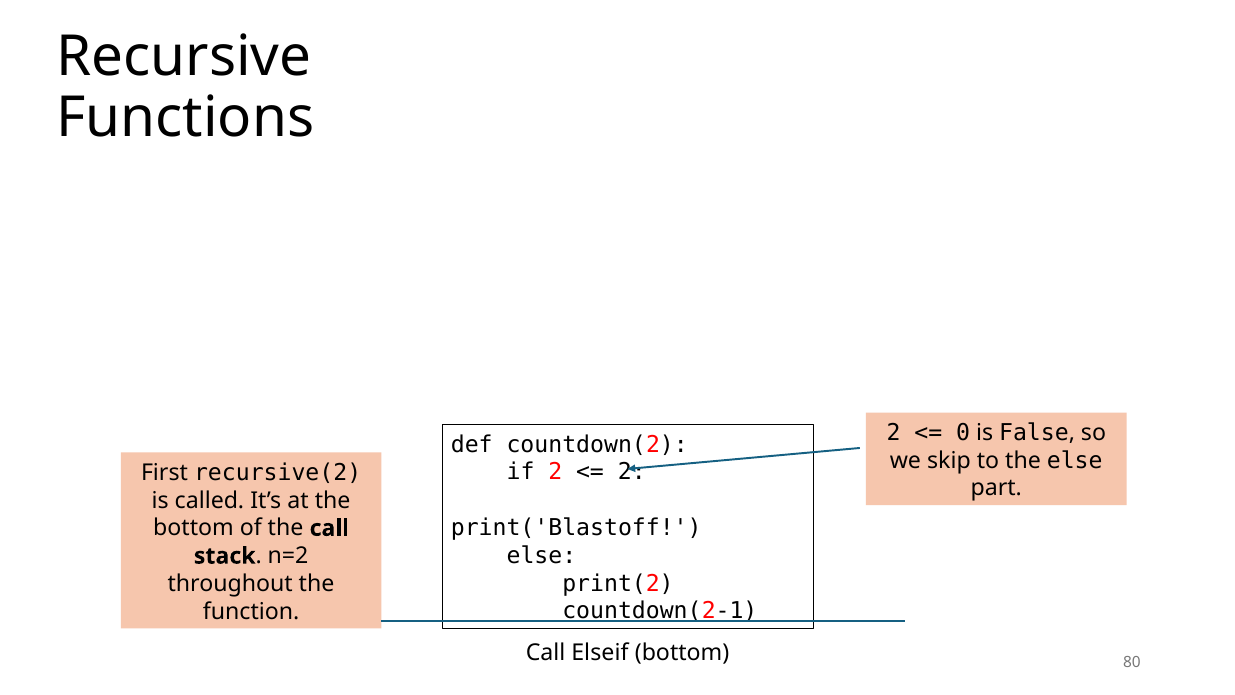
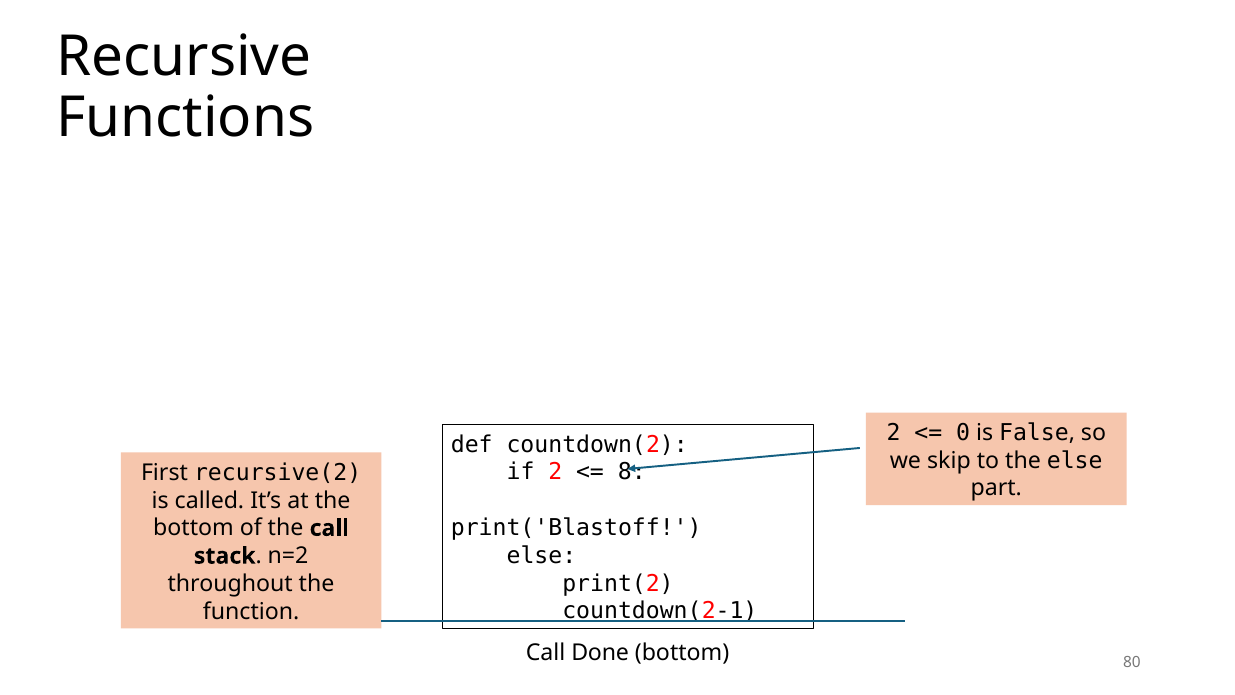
2: 2 -> 8 (632, 472)
Elseif: Elseif -> Done (600, 652)
